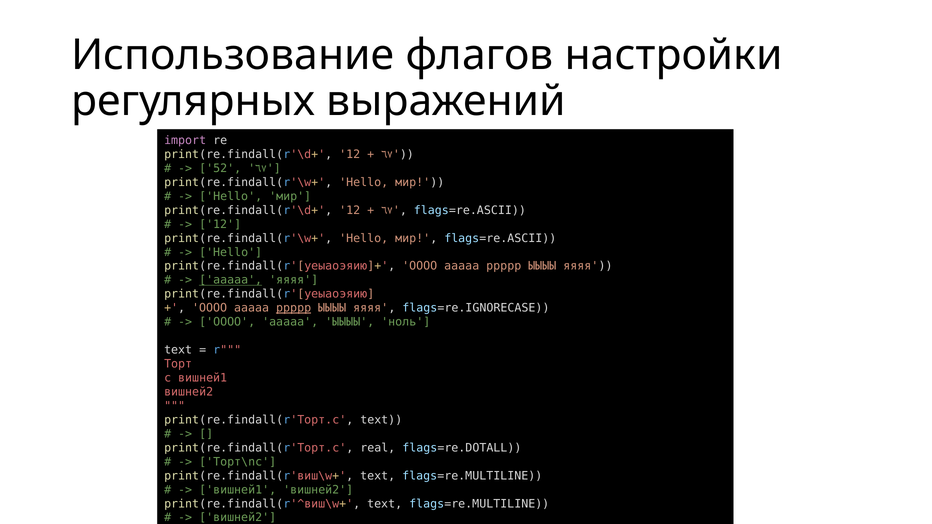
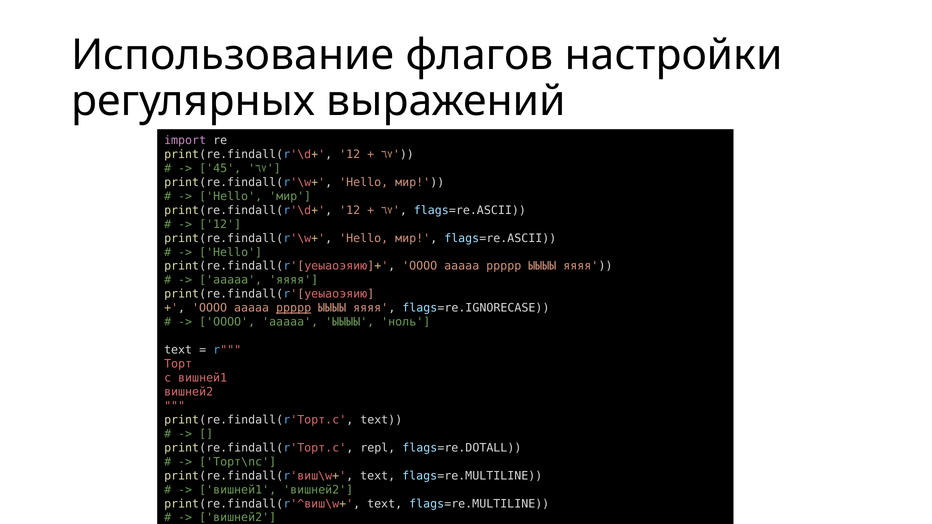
52: 52 -> 45 (220, 168)
ааааа underline: present -> none (231, 280)
real: real -> repl (378, 448)
